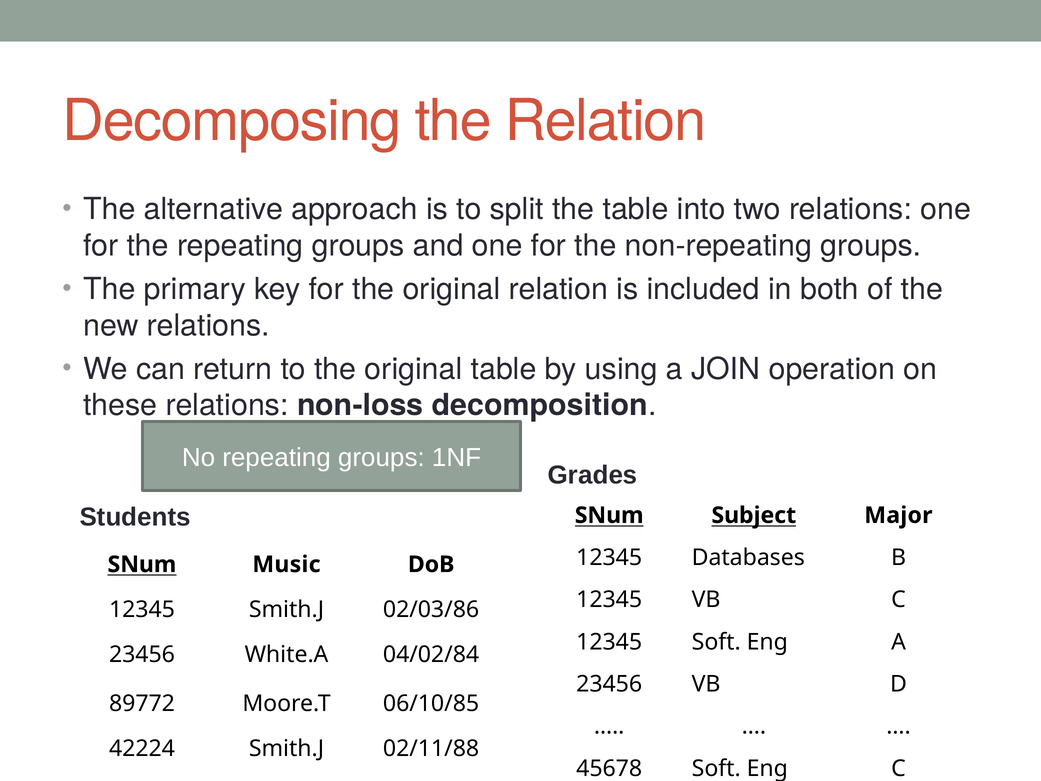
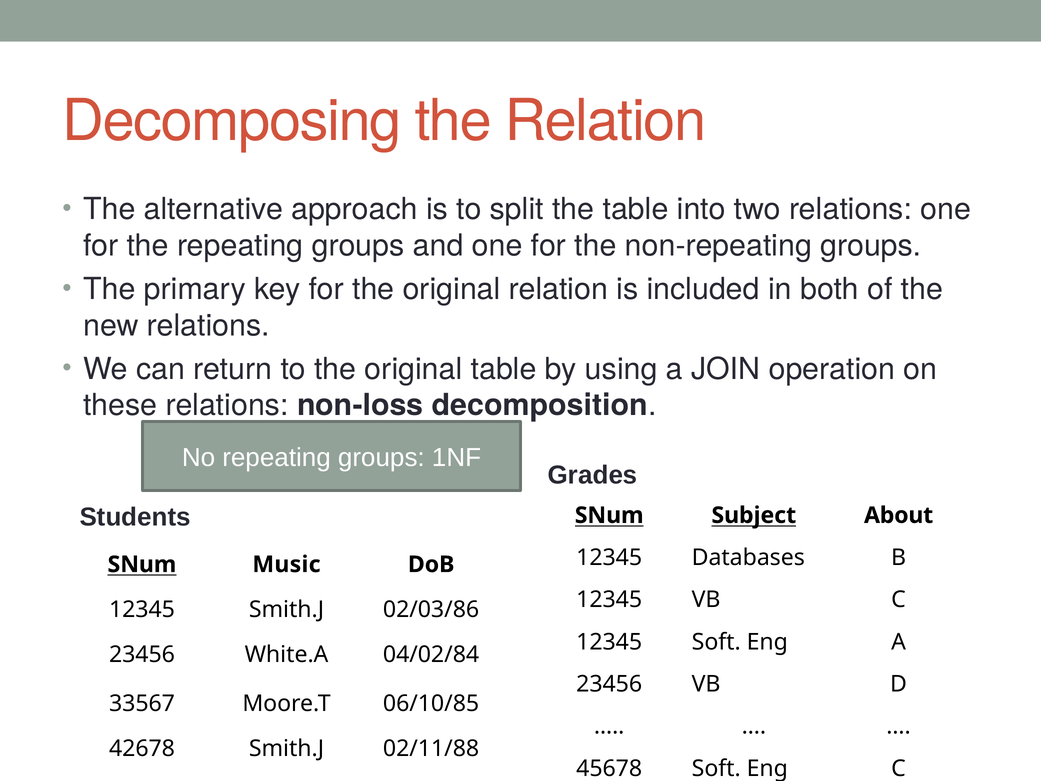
Major: Major -> About (899, 515)
89772: 89772 -> 33567 (142, 704)
42224: 42224 -> 42678 (142, 749)
